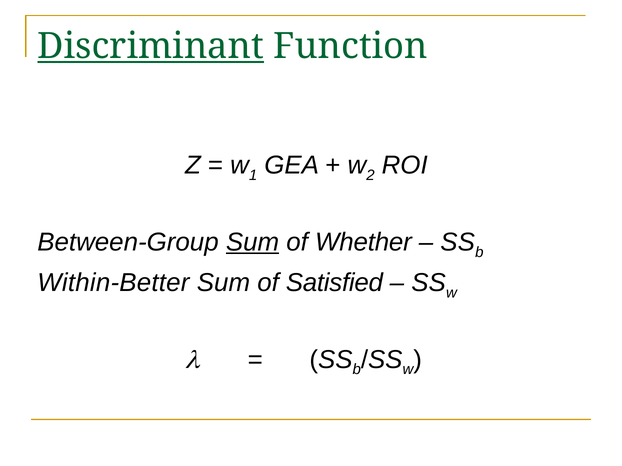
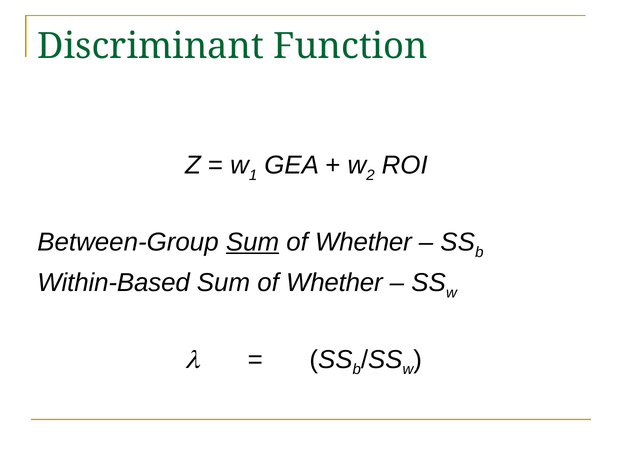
Discriminant underline: present -> none (151, 46)
Within-Better: Within-Better -> Within-Based (114, 283)
Satisfied: Satisfied -> Whether (334, 283)
